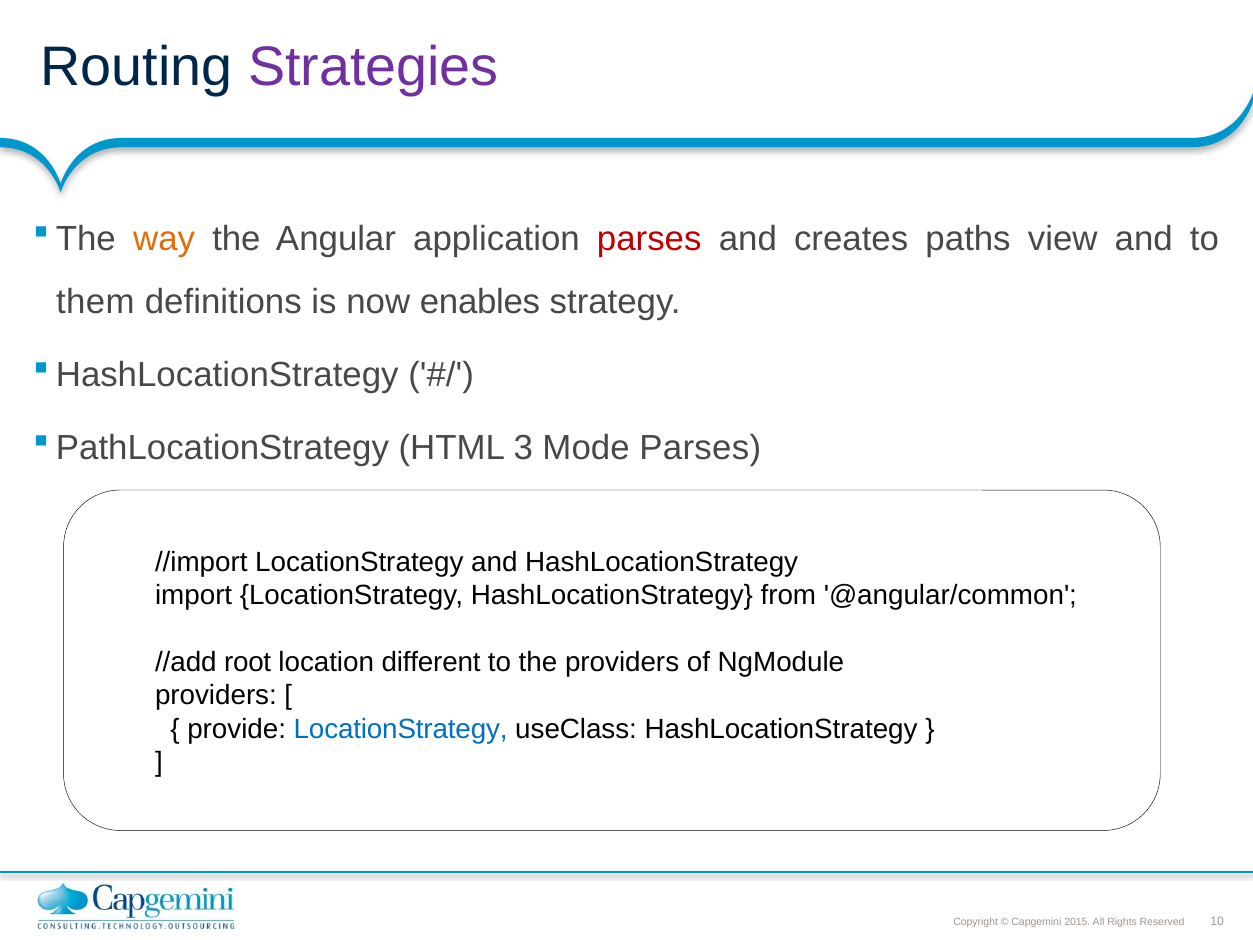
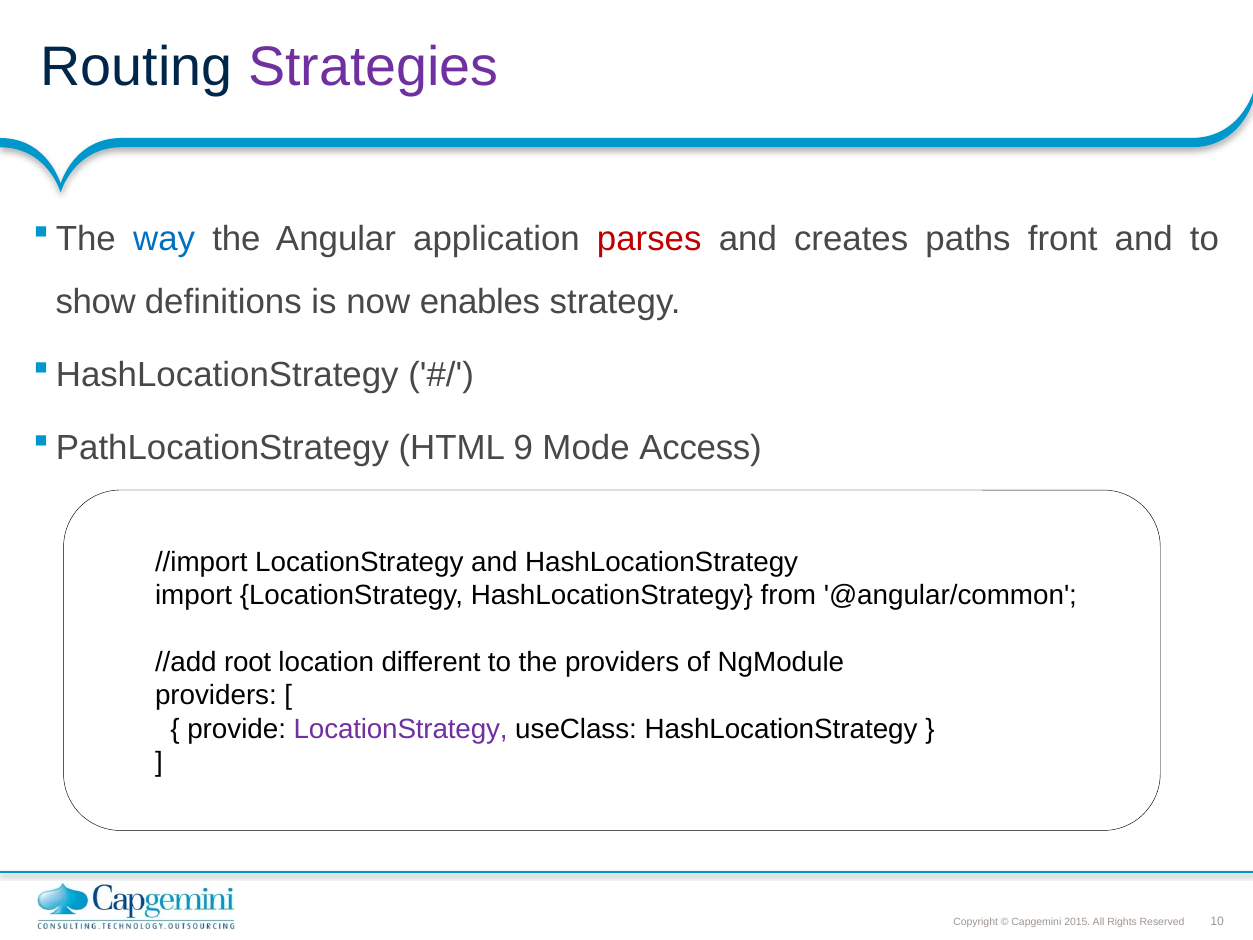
way colour: orange -> blue (164, 239)
view: view -> front (1063, 239)
them: them -> show (96, 301)
3: 3 -> 9 (523, 448)
Mode Parses: Parses -> Access (701, 448)
LocationStrategy colour: blue -> purple (401, 729)
